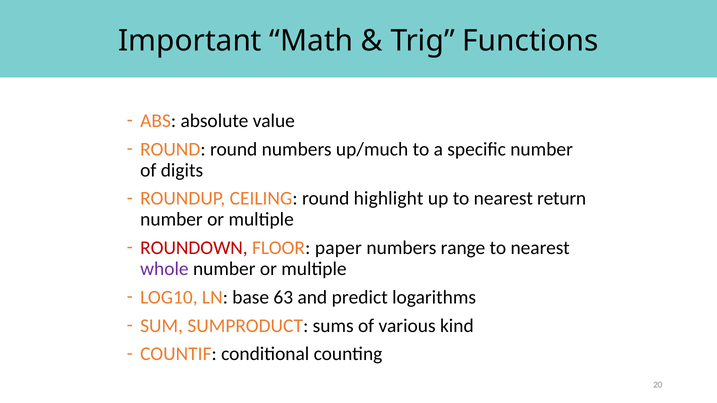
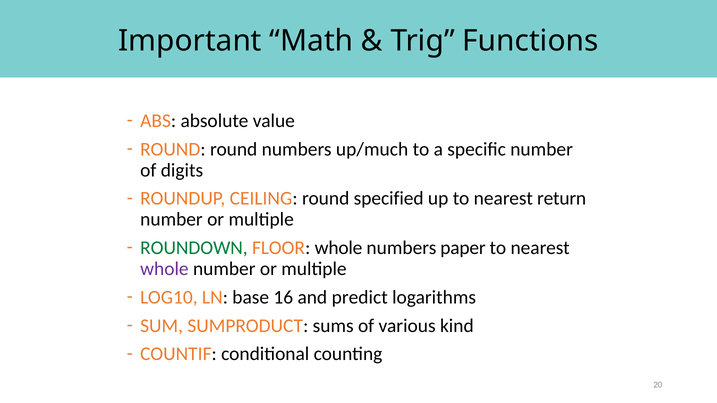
highlight: highlight -> specified (389, 199)
ROUNDOWN colour: red -> green (194, 248)
FLOOR paper: paper -> whole (339, 248)
range: range -> paper (463, 248)
63: 63 -> 16 (283, 297)
